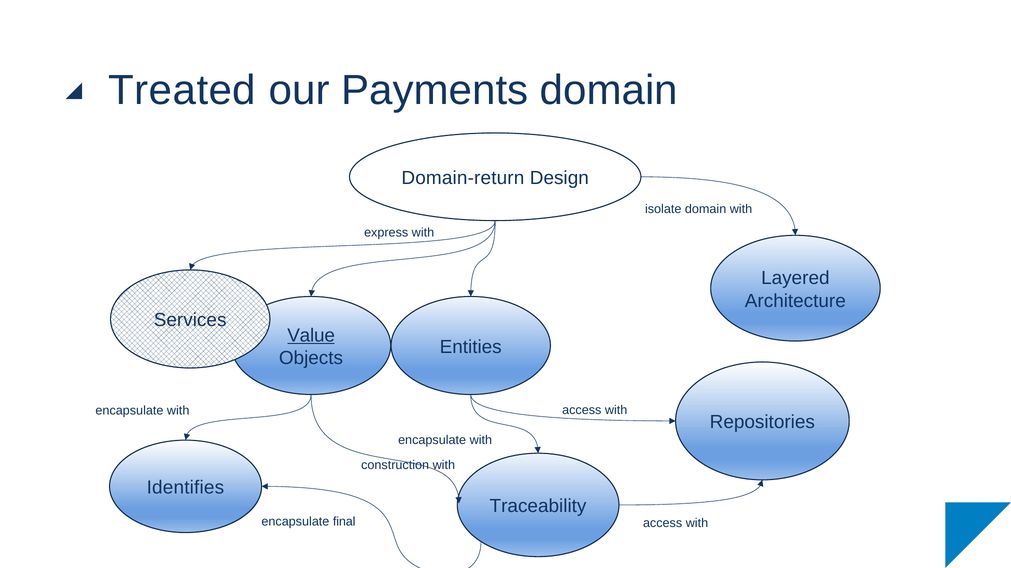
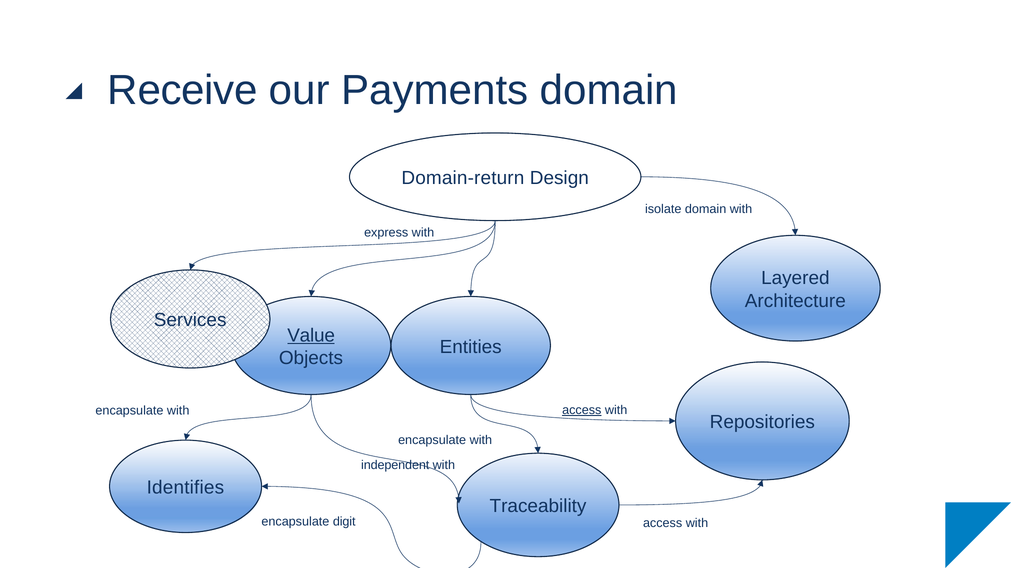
Treated: Treated -> Receive (182, 90)
access underline: none -> present (582, 411)
construction: construction -> independent (395, 466)
final: final -> digit (344, 522)
